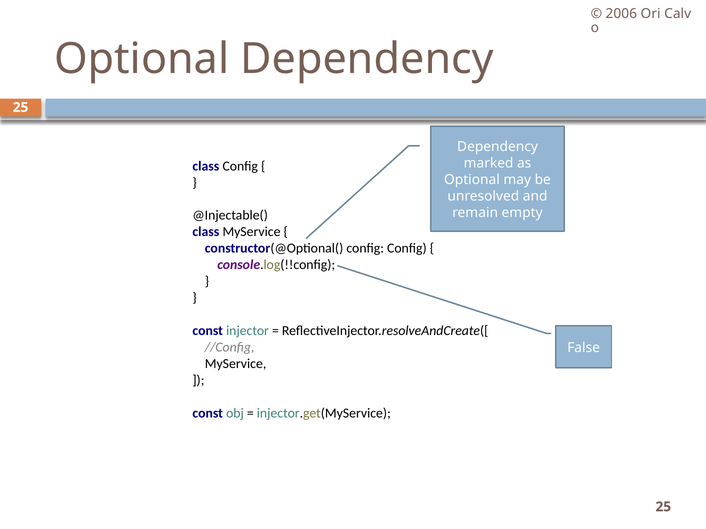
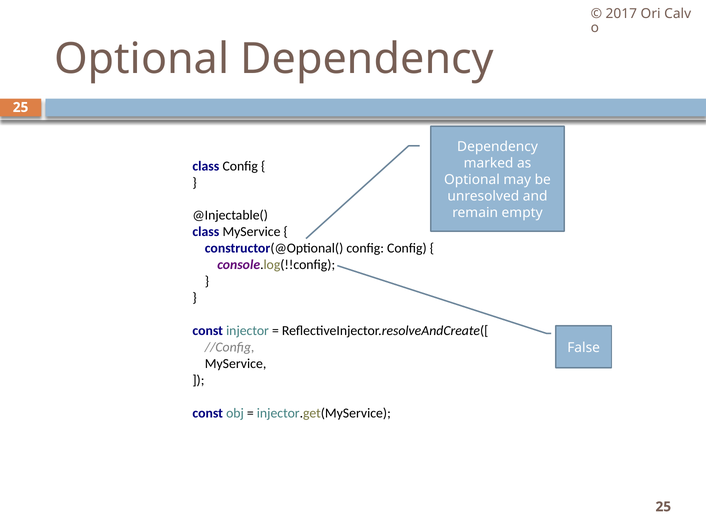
2006: 2006 -> 2017 (621, 14)
